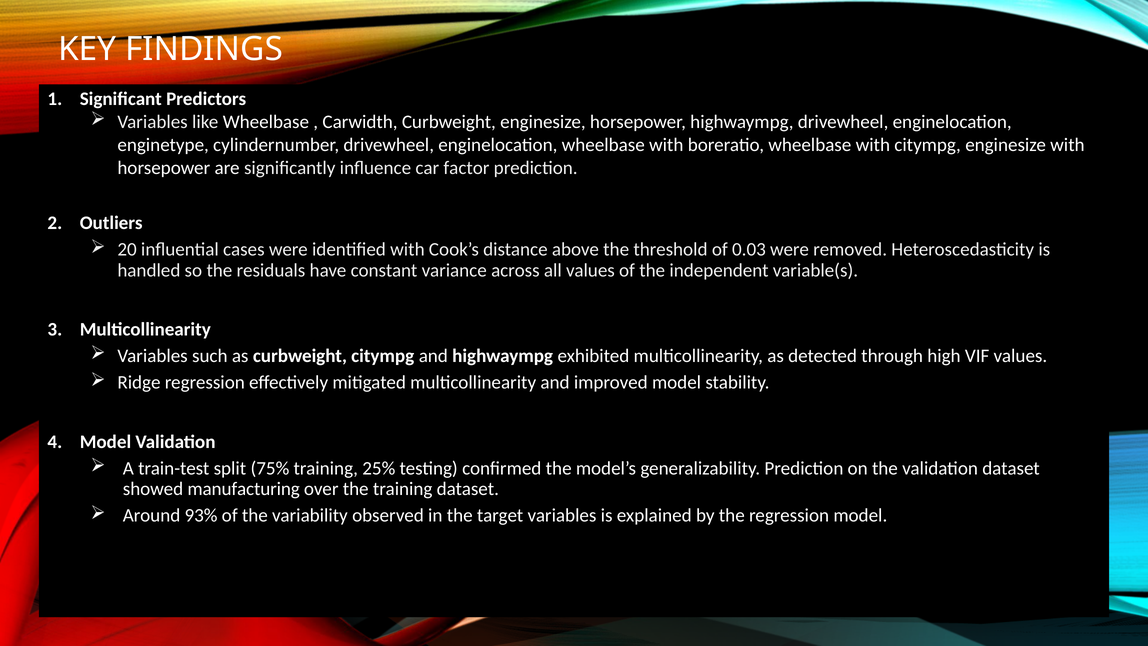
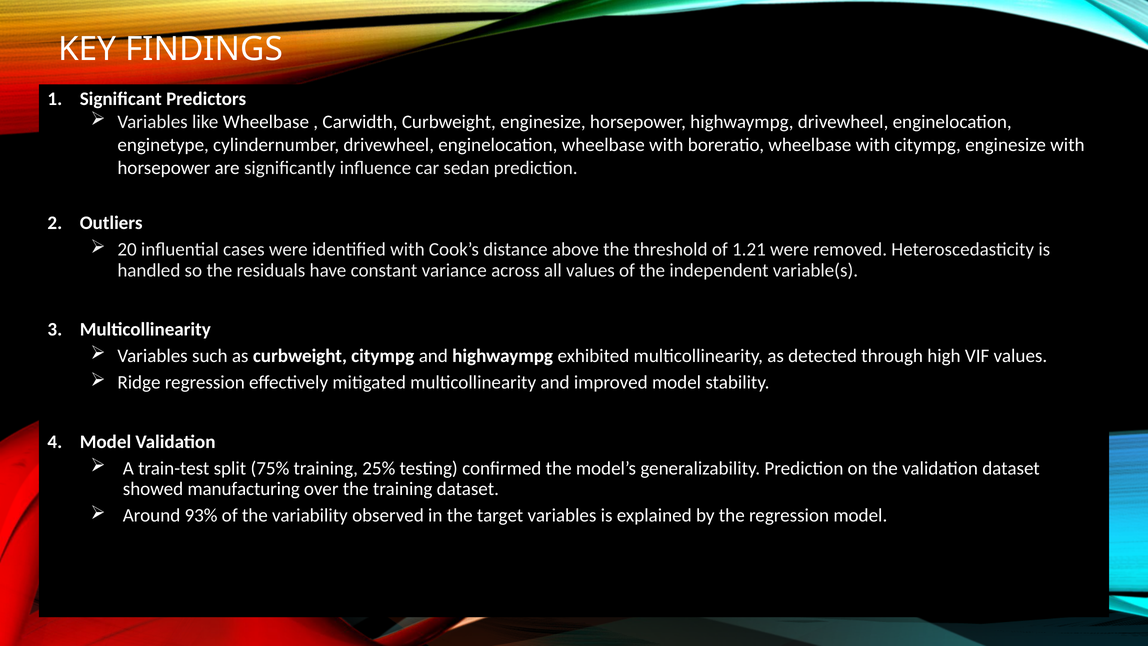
factor: factor -> sedan (466, 168)
0.03: 0.03 -> 1.21 (749, 250)
